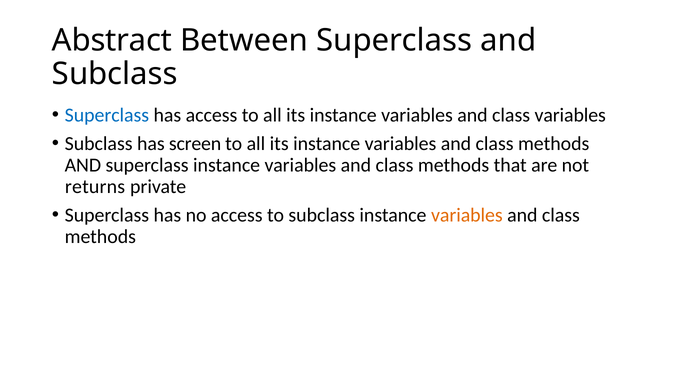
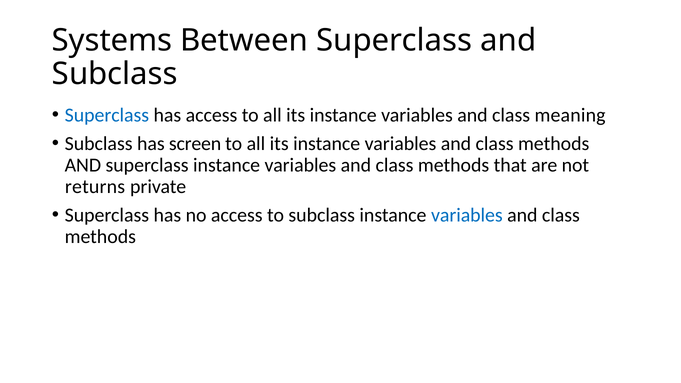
Abstract: Abstract -> Systems (112, 40)
class variables: variables -> meaning (570, 115)
variables colour: orange -> blue (467, 215)
